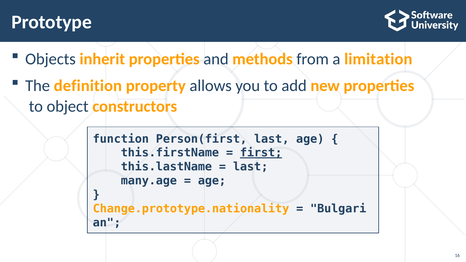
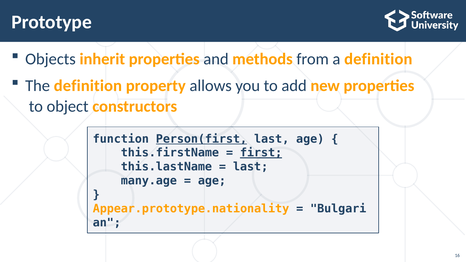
a limitation: limitation -> definition (378, 59)
Person(first underline: none -> present (201, 139)
Change.prototype.nationality: Change.prototype.nationality -> Appear.prototype.nationality (191, 209)
